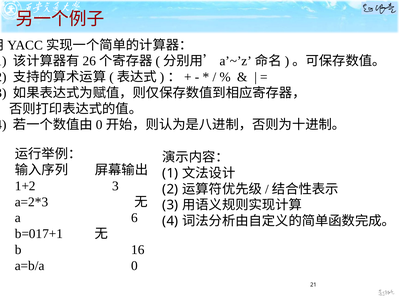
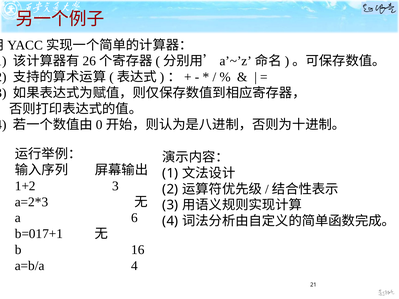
a=b/a 0: 0 -> 4 (135, 266)
